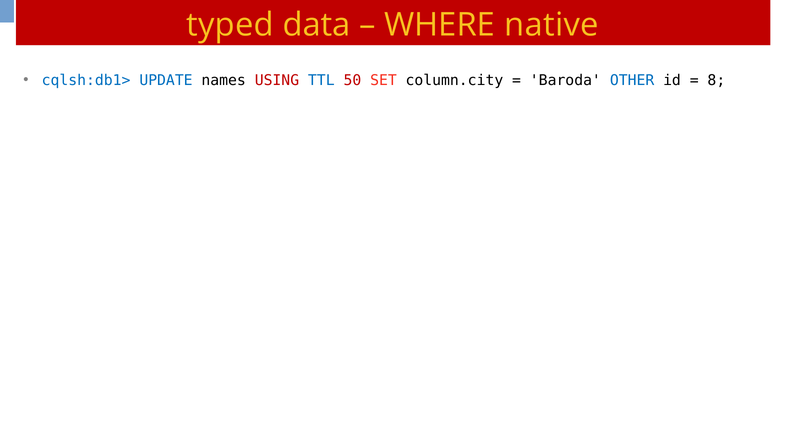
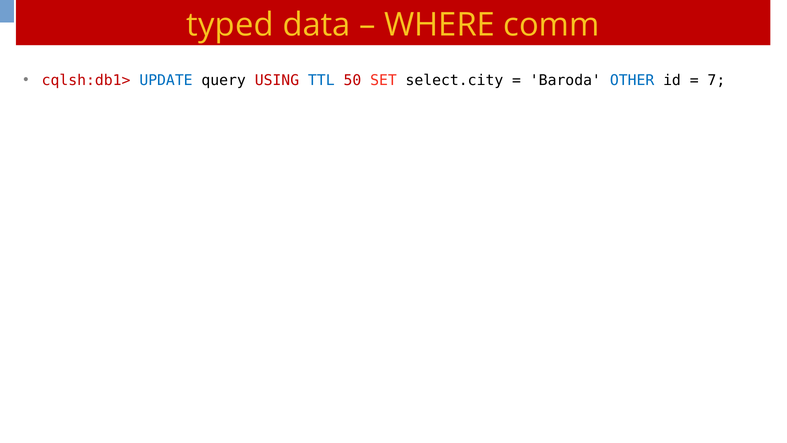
native: native -> comm (552, 25)
cqlsh:db1> colour: blue -> red (86, 80)
names: names -> query (224, 80)
column.city: column.city -> select.city (454, 80)
8: 8 -> 7 (716, 80)
